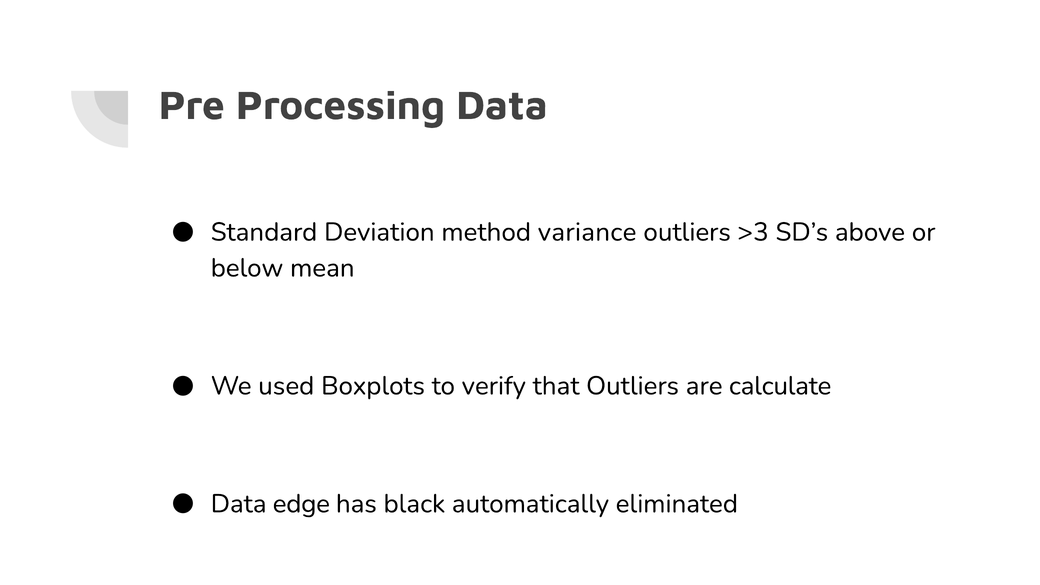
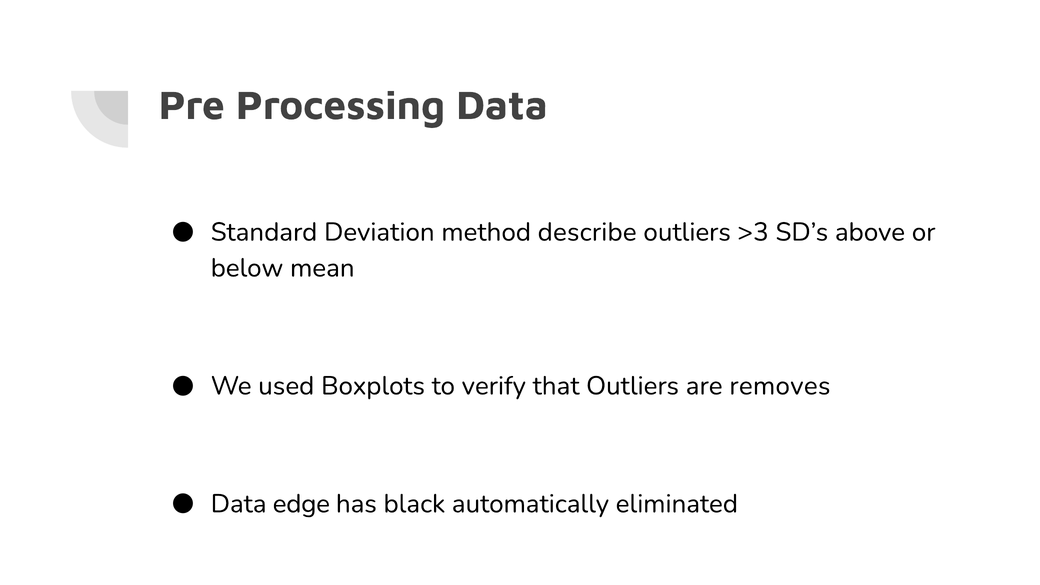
variance: variance -> describe (587, 232)
calculate: calculate -> removes (780, 386)
